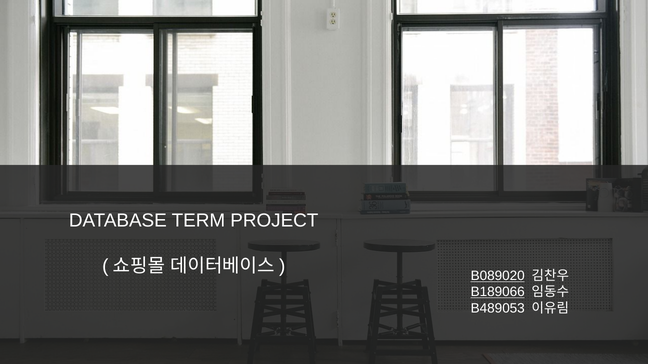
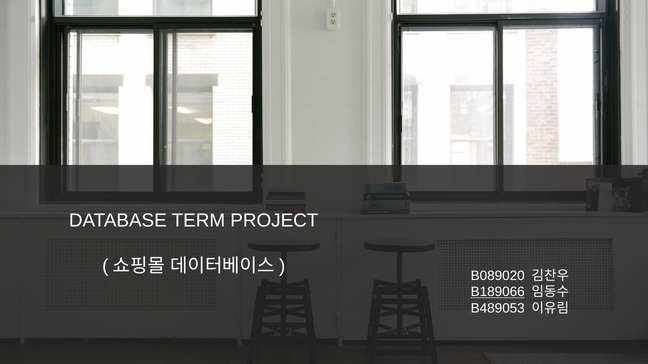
B089020 underline: present -> none (498, 276)
